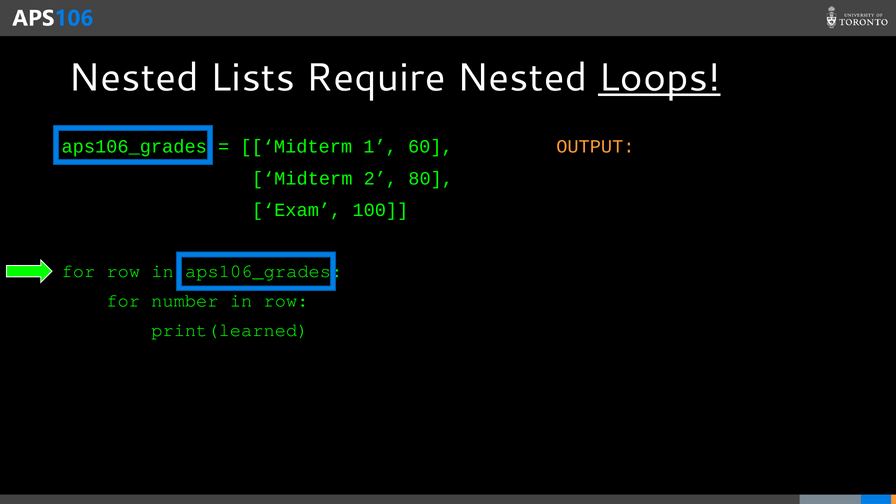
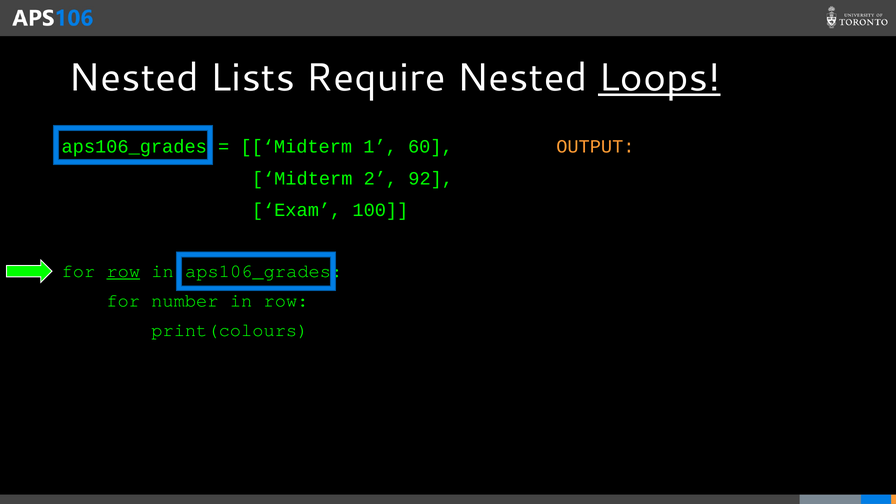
80: 80 -> 92 (431, 178)
row underline: none -> present (123, 271)
print(learned: print(learned -> print(colours (230, 330)
